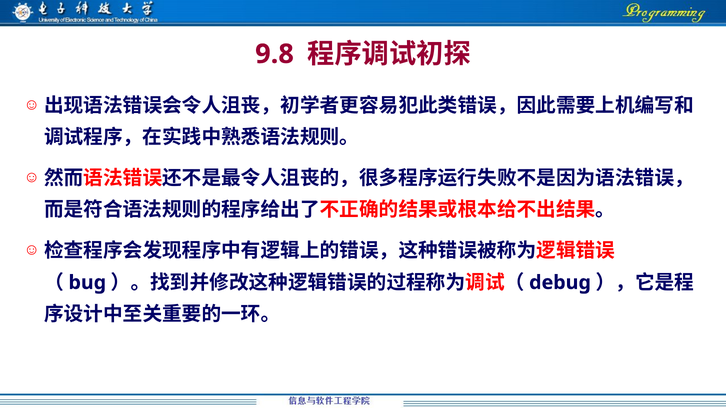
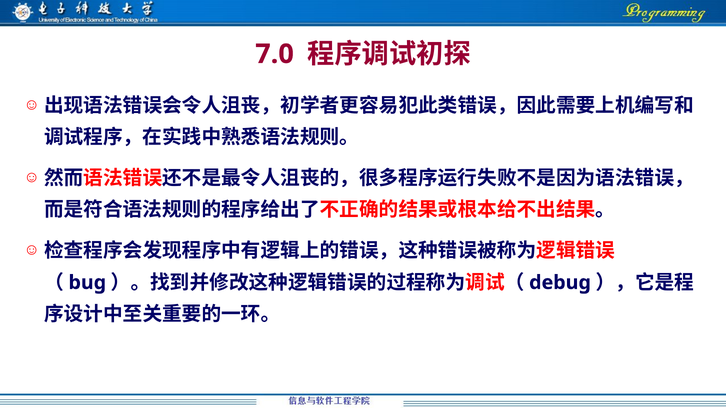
9.8: 9.8 -> 7.0 (275, 54)
